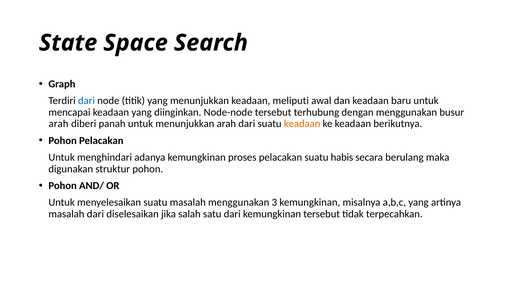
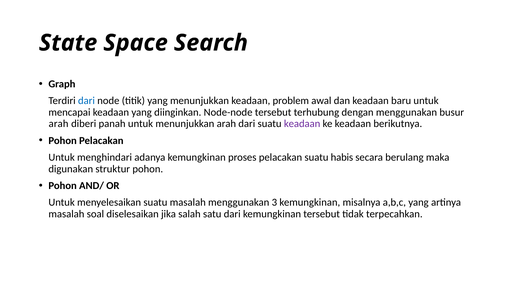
meliputi: meliputi -> problem (291, 101)
keadaan colour: orange -> purple (302, 124)
masalah dari: dari -> soal (95, 214)
